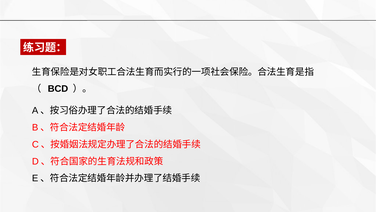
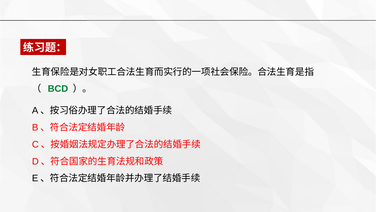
BCD colour: black -> green (58, 89)
